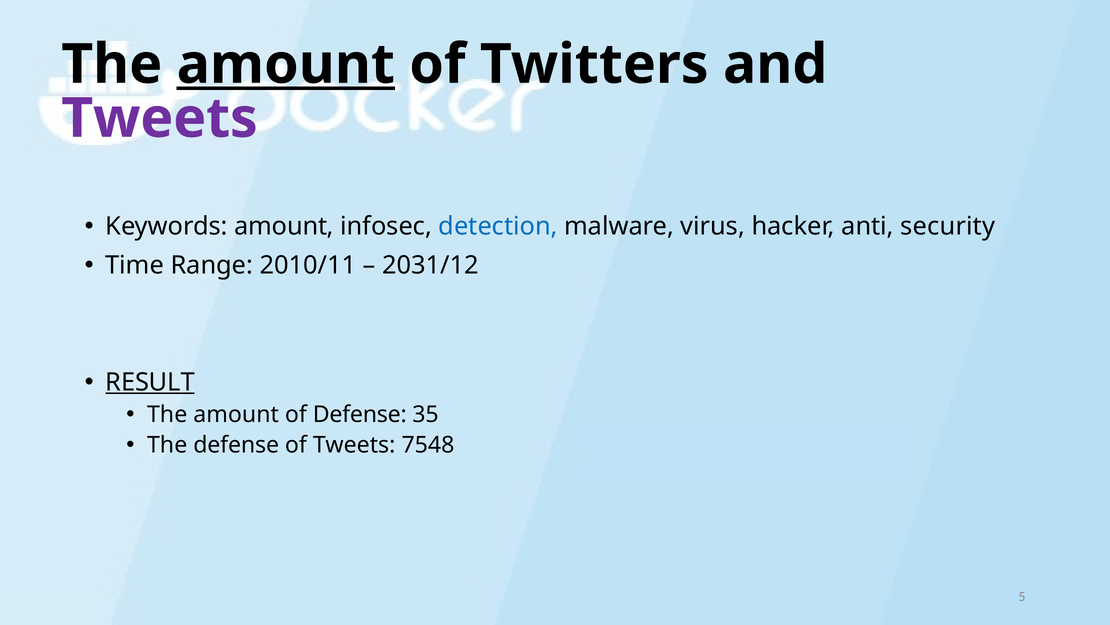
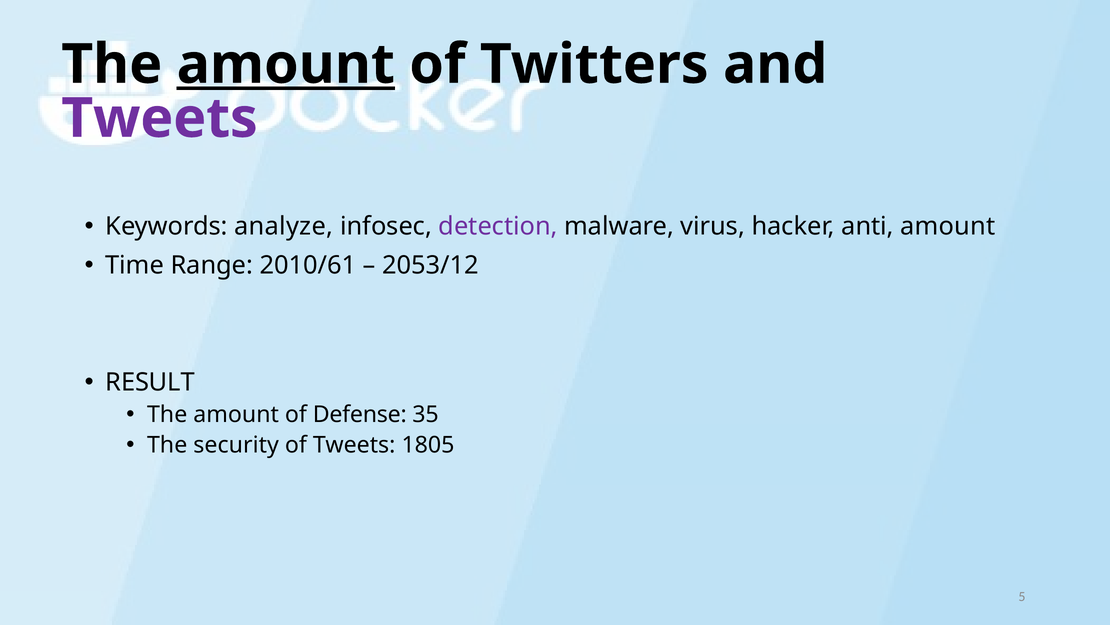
Keywords amount: amount -> analyze (284, 226)
detection colour: blue -> purple (498, 226)
anti security: security -> amount (948, 226)
2010/11: 2010/11 -> 2010/61 (308, 265)
2031/12: 2031/12 -> 2053/12 (430, 265)
RESULT underline: present -> none (150, 382)
The defense: defense -> security (236, 445)
7548: 7548 -> 1805 (428, 445)
